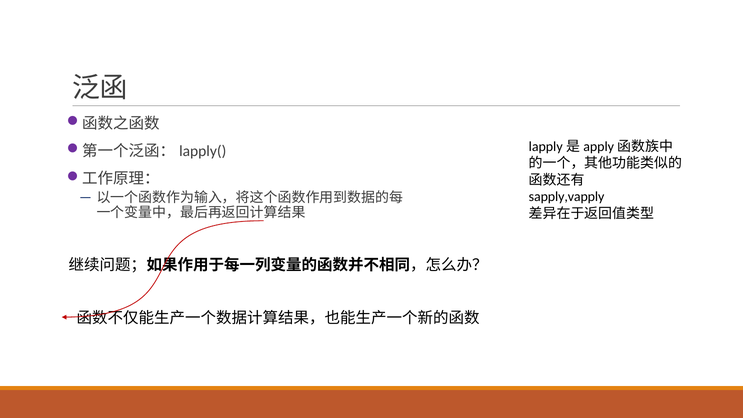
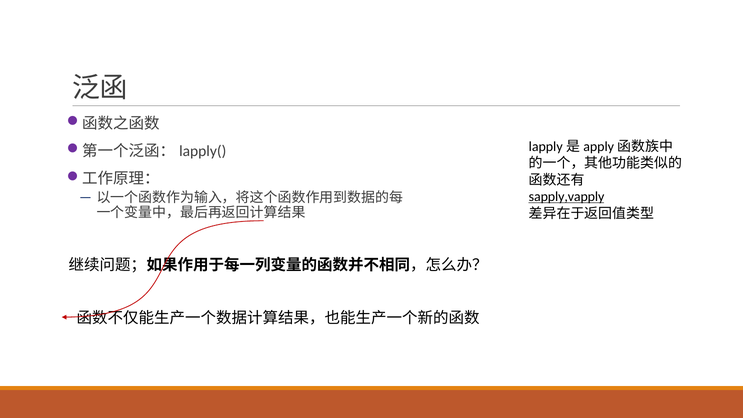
sapply,vapply underline: none -> present (567, 197)
